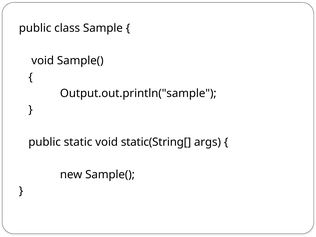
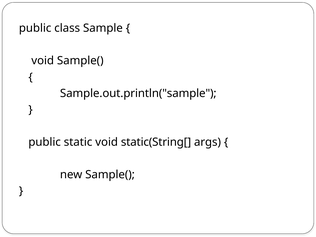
Output.out.println("sample: Output.out.println("sample -> Sample.out.println("sample (138, 93)
